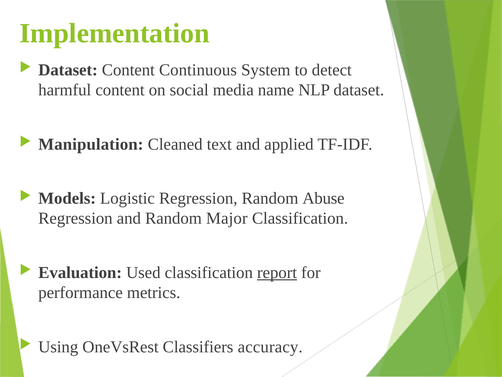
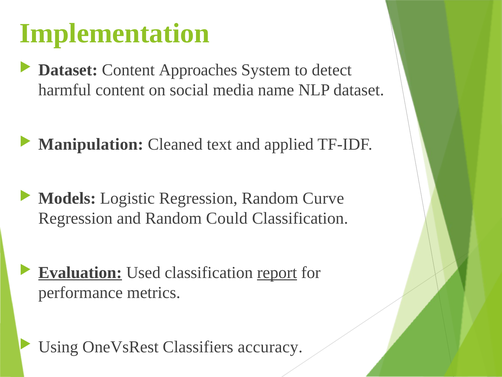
Continuous: Continuous -> Approaches (198, 70)
Abuse: Abuse -> Curve (323, 198)
Major: Major -> Could (227, 218)
Evaluation underline: none -> present (80, 272)
